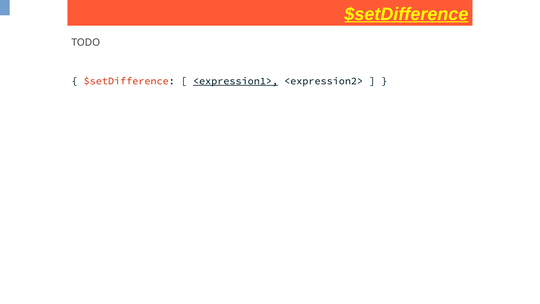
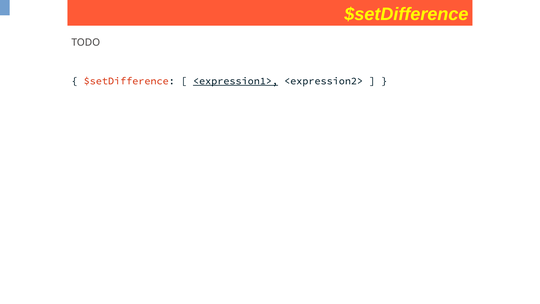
$setDifference underline: present -> none (407, 14)
